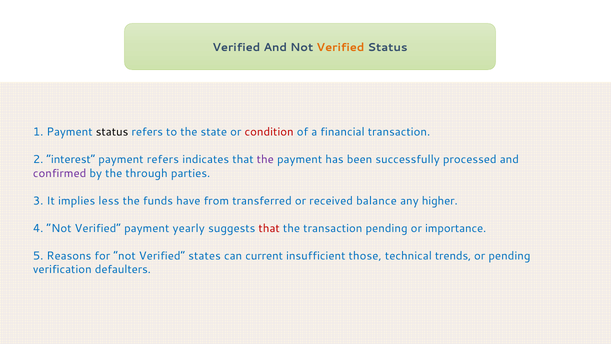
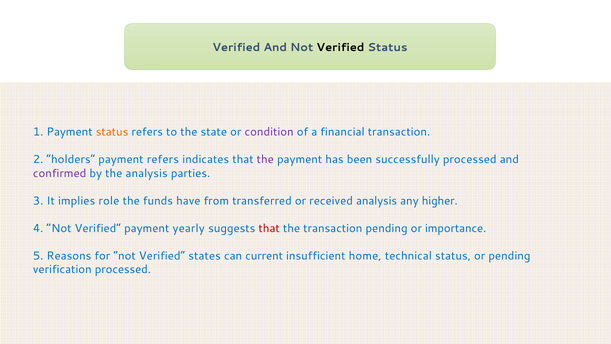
Verified colour: orange -> black (340, 47)
status colour: black -> orange (112, 132)
condition colour: red -> purple (269, 132)
interest: interest -> holders (71, 159)
the through: through -> analysis (147, 173)
less: less -> role (109, 201)
received balance: balance -> analysis (377, 201)
those: those -> home (365, 256)
technical trends: trends -> status (453, 256)
verification defaulters: defaulters -> processed (123, 269)
